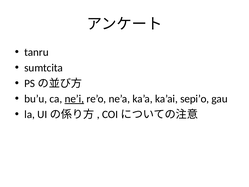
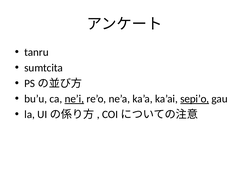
sepi’o underline: none -> present (195, 99)
